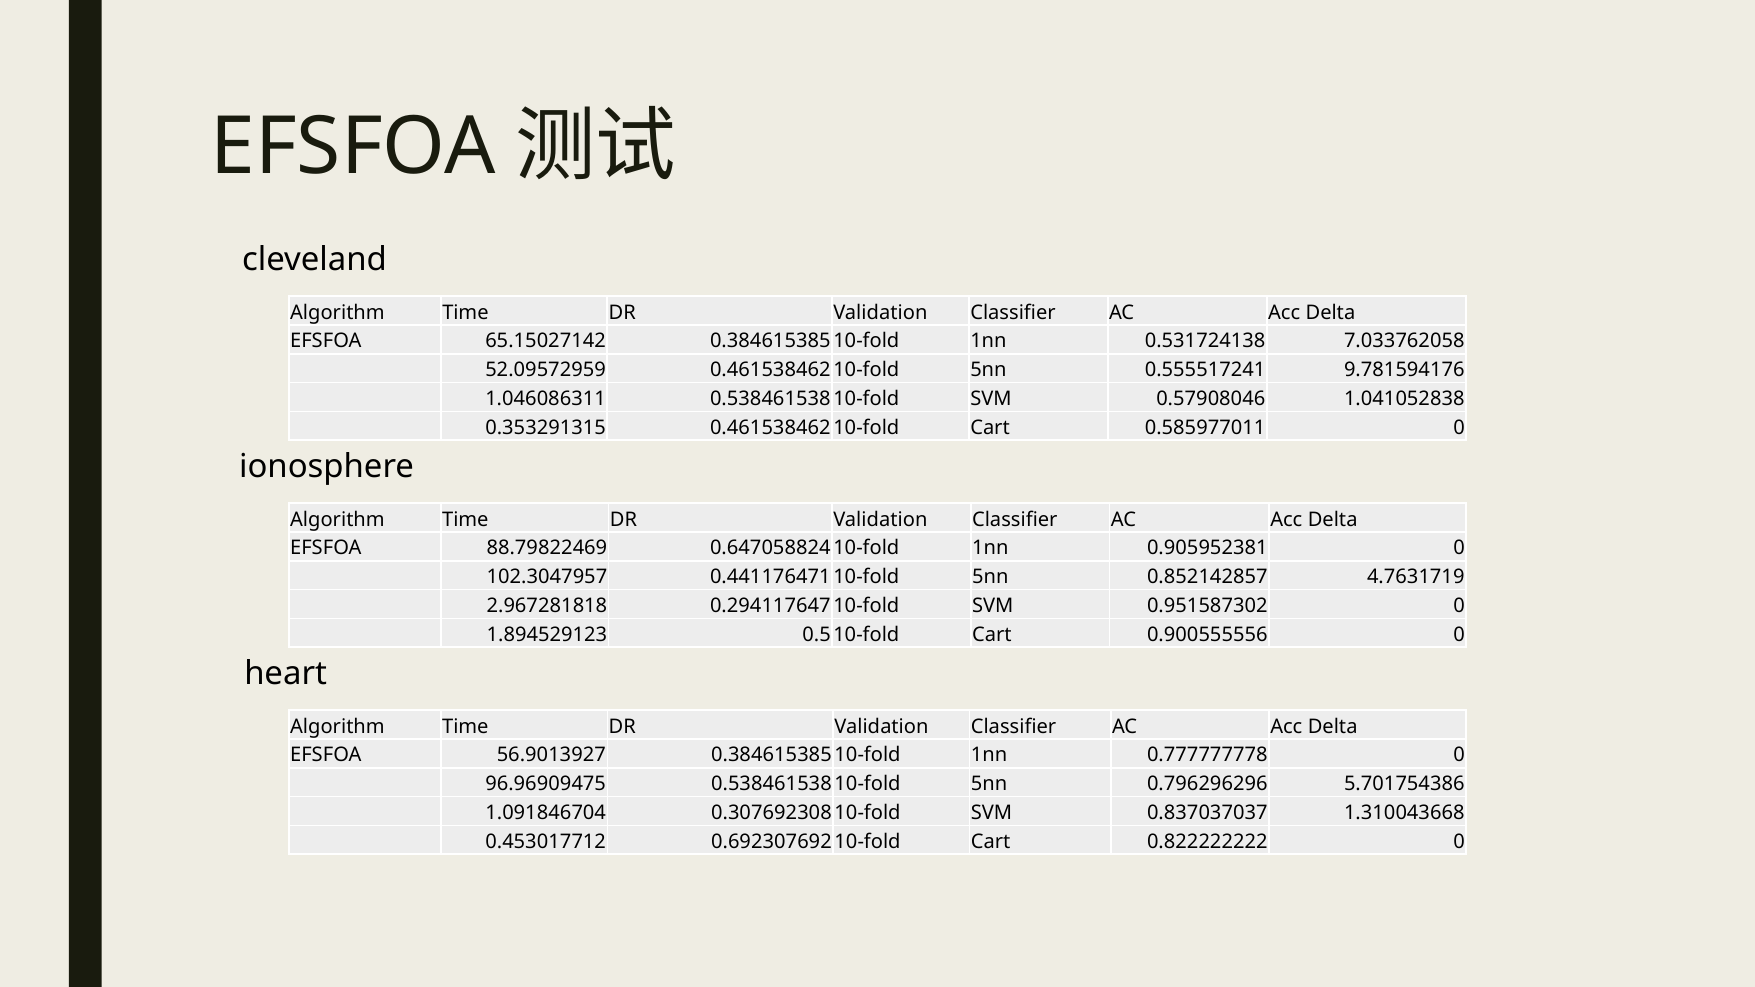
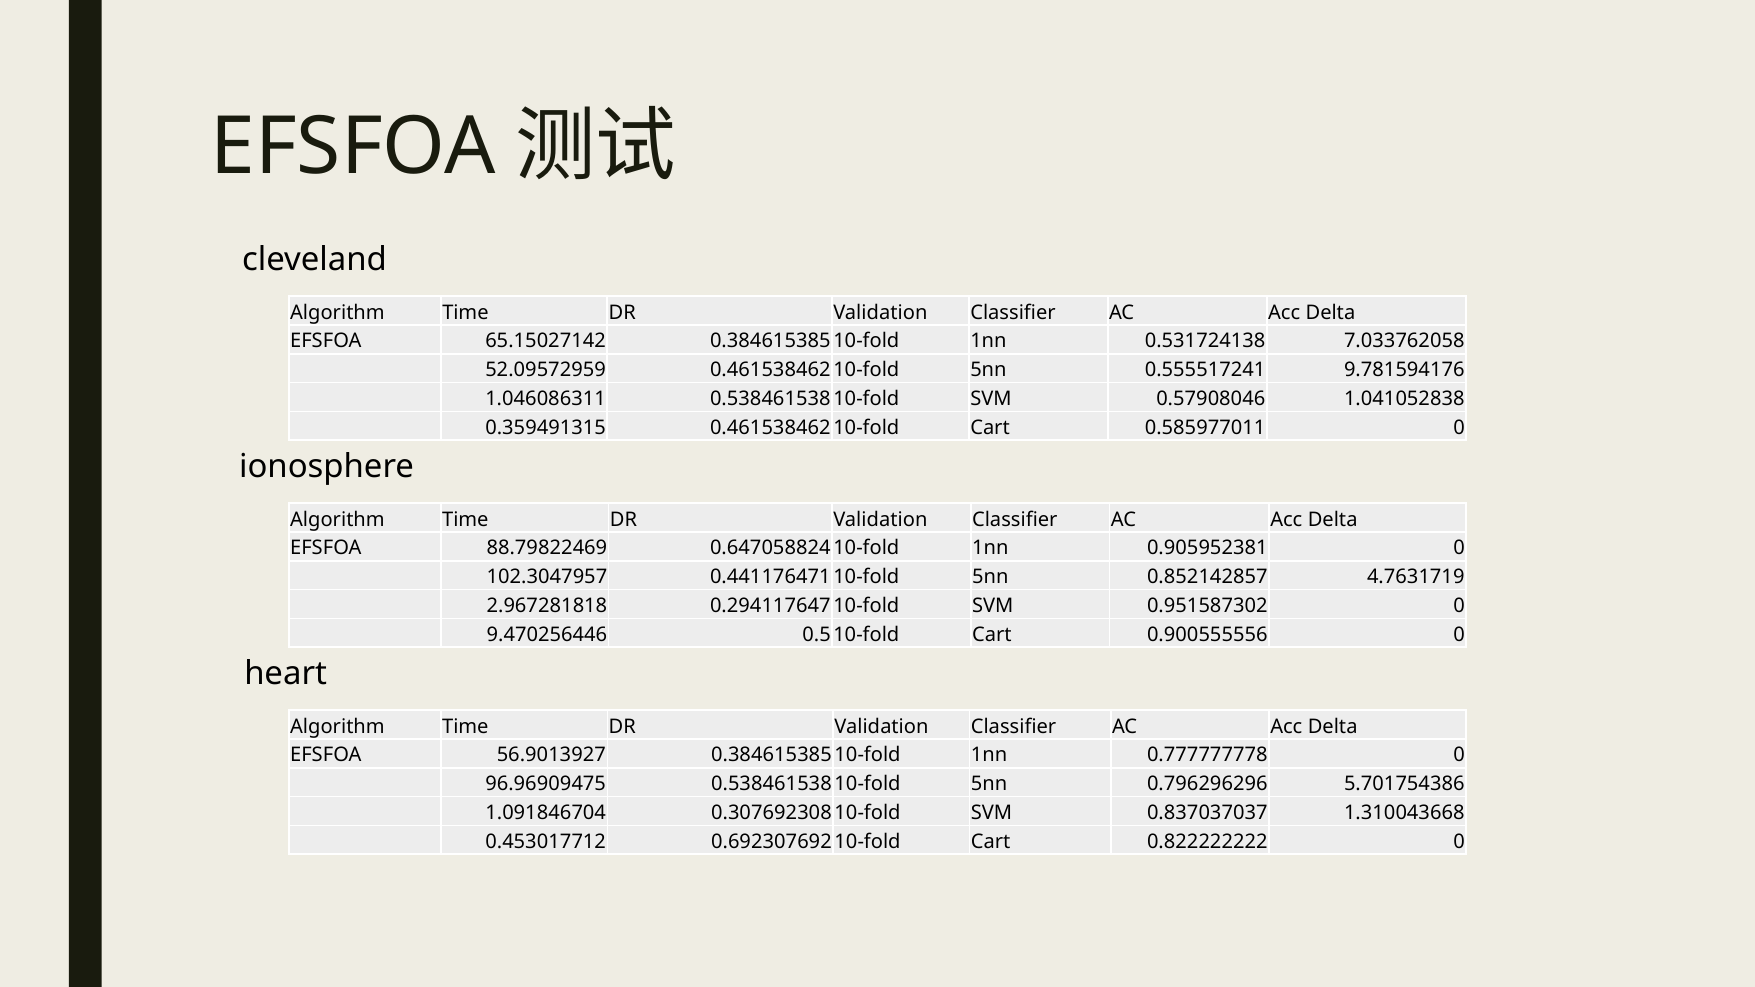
0.353291315: 0.353291315 -> 0.359491315 (546, 428)
1.894529123: 1.894529123 -> 9.470256446 (547, 635)
